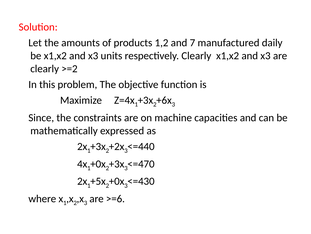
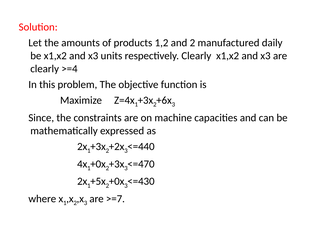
and 7: 7 -> 2 (192, 43)
>=2: >=2 -> >=4 (69, 69)
>=6: >=6 -> >=7 (115, 198)
